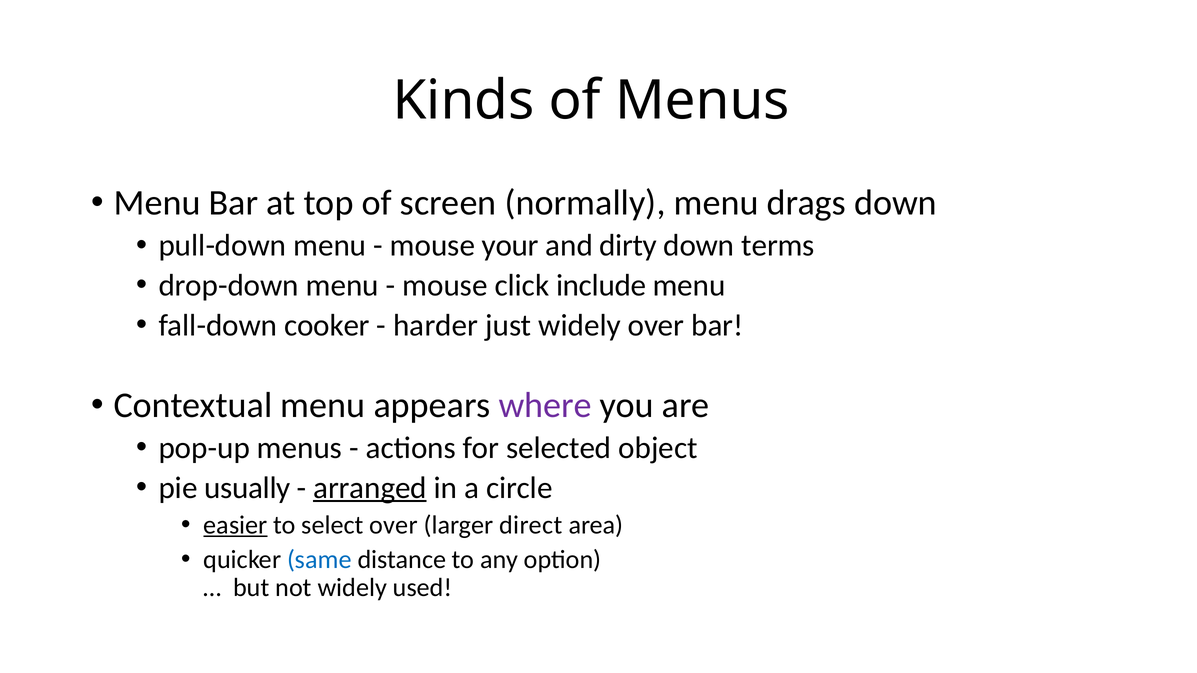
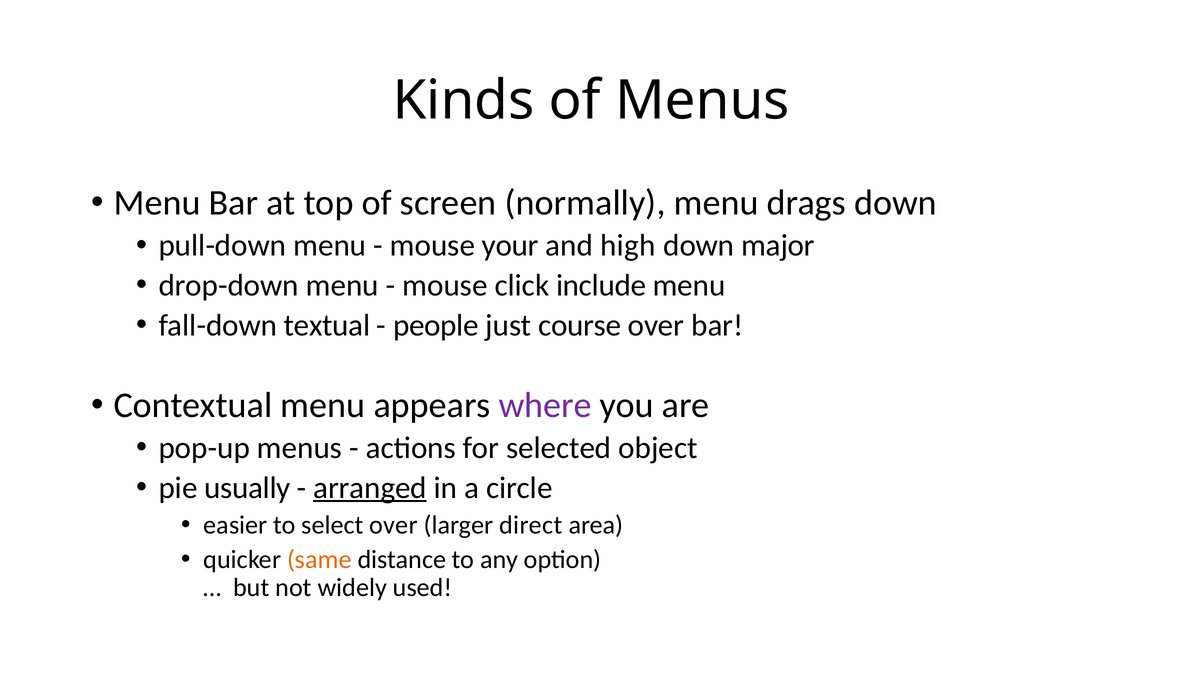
dirty: dirty -> high (628, 246)
terms: terms -> major (778, 246)
cooker: cooker -> textual (327, 325)
harder: harder -> people (436, 325)
just widely: widely -> course (580, 325)
easier underline: present -> none (235, 525)
same colour: blue -> orange (319, 560)
